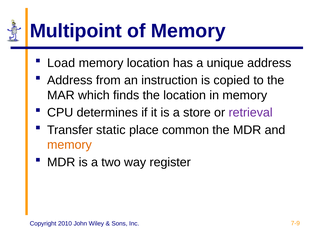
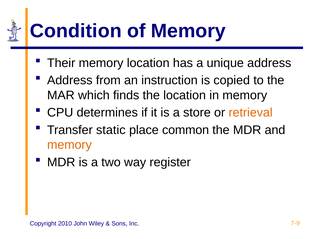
Multipoint: Multipoint -> Condition (76, 31)
Load: Load -> Their (61, 63)
retrieval colour: purple -> orange (251, 113)
